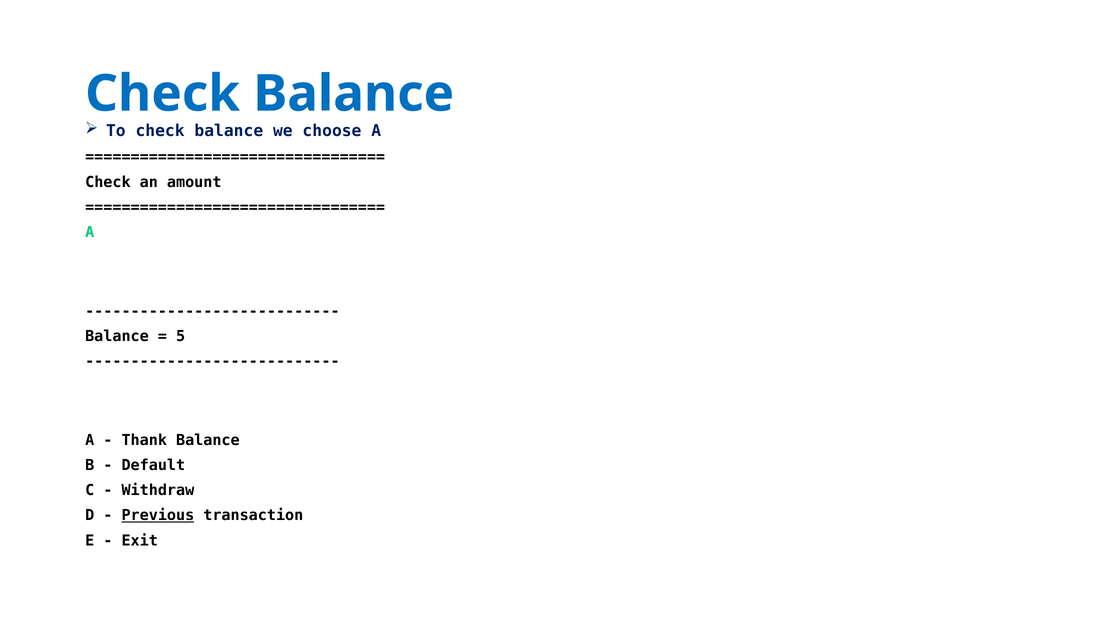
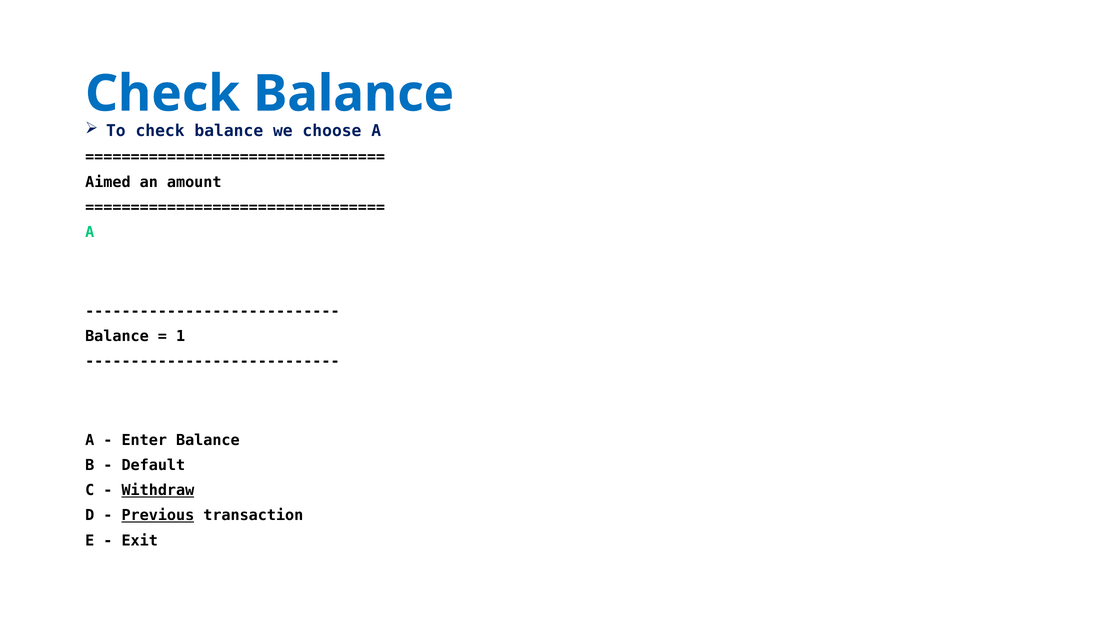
Check: Check -> Aimed (108, 182)
5: 5 -> 1 (181, 336)
Thank: Thank -> Enter (144, 440)
Withdraw underline: none -> present (158, 491)
